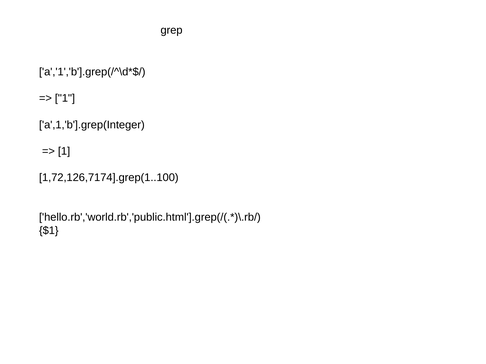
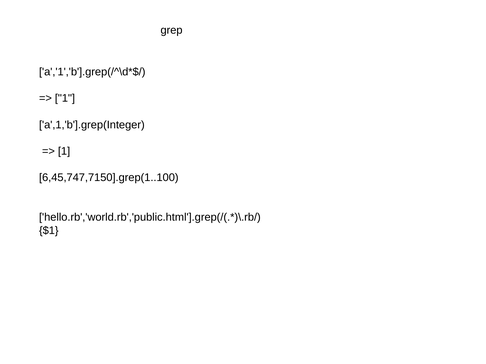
1,72,126,7174].grep(1..100: 1,72,126,7174].grep(1..100 -> 6,45,747,7150].grep(1..100 (109, 178)
